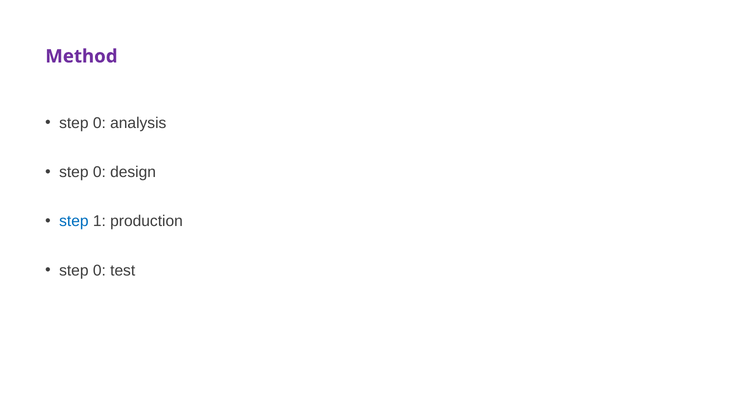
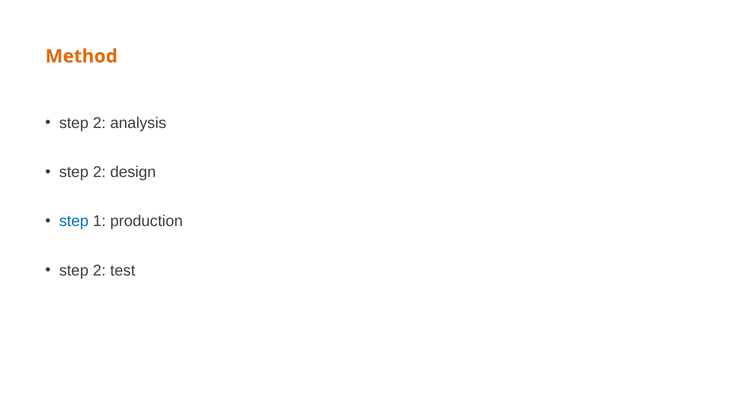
Method colour: purple -> orange (81, 56)
0: 0 -> 2 (99, 123)
0: 0 -> 2 (99, 172)
0: 0 -> 2 (99, 270)
